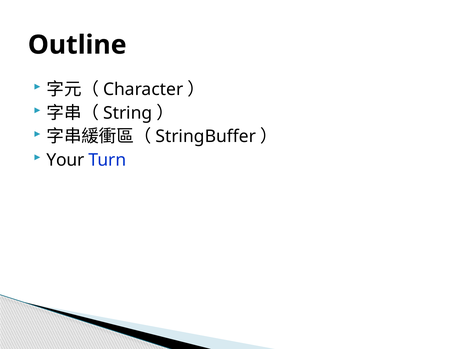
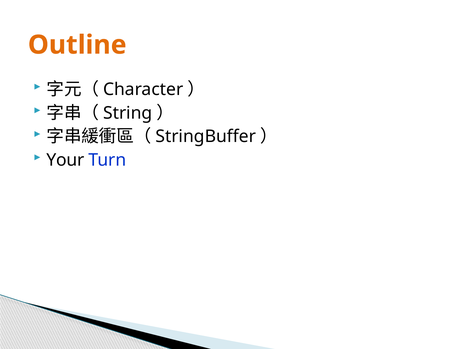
Outline colour: black -> orange (77, 45)
